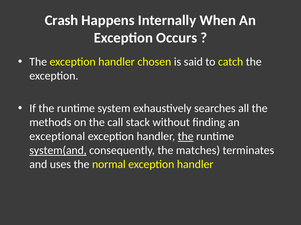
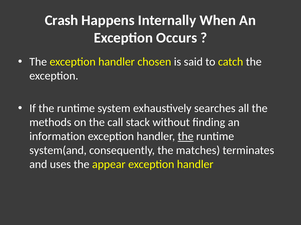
exceptional: exceptional -> information (57, 137)
system(and underline: present -> none (58, 151)
normal: normal -> appear (109, 165)
